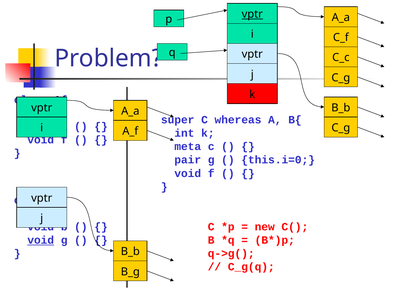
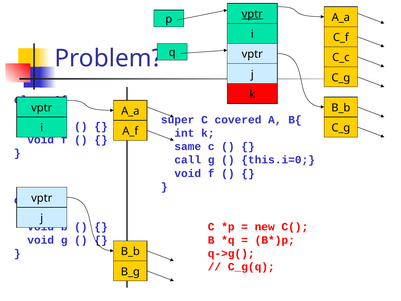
whereas: whereas -> covered (238, 120)
meta: meta -> same (188, 146)
pair: pair -> call (188, 160)
void underline: present -> none (41, 240)
